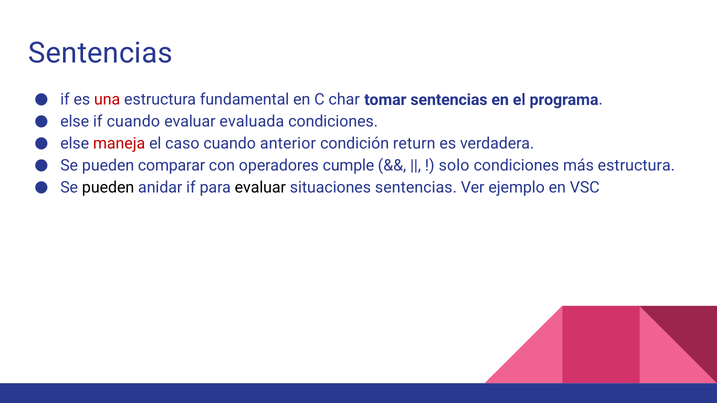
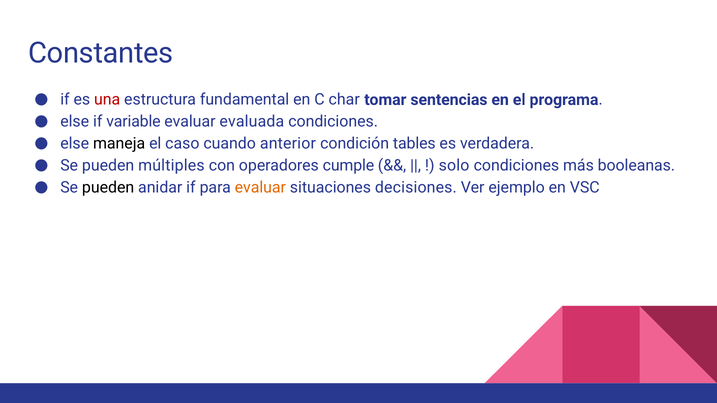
Sentencias: Sentencias -> Constantes (101, 53)
if cuando: cuando -> variable (133, 122)
maneja colour: red -> black (119, 144)
return: return -> tables (414, 144)
comparar: comparar -> múltiples (171, 166)
más estructura: estructura -> booleanas (636, 166)
evaluar colour: black -> orange (260, 188)
situaciones sentencias: sentencias -> decisiones (416, 188)
